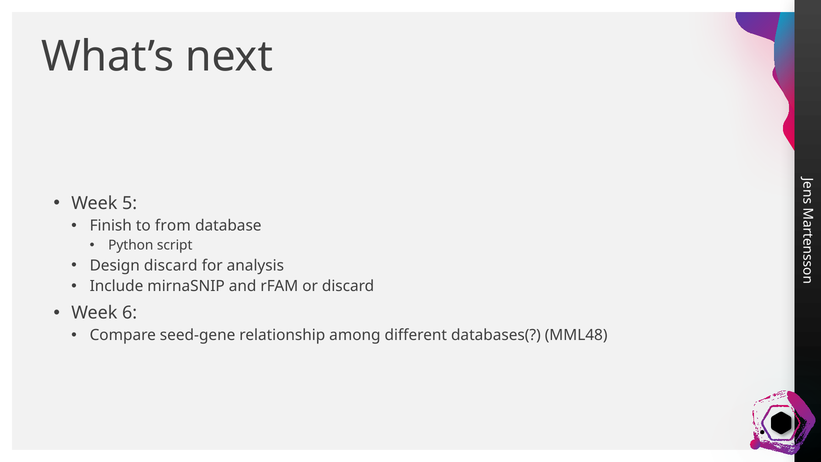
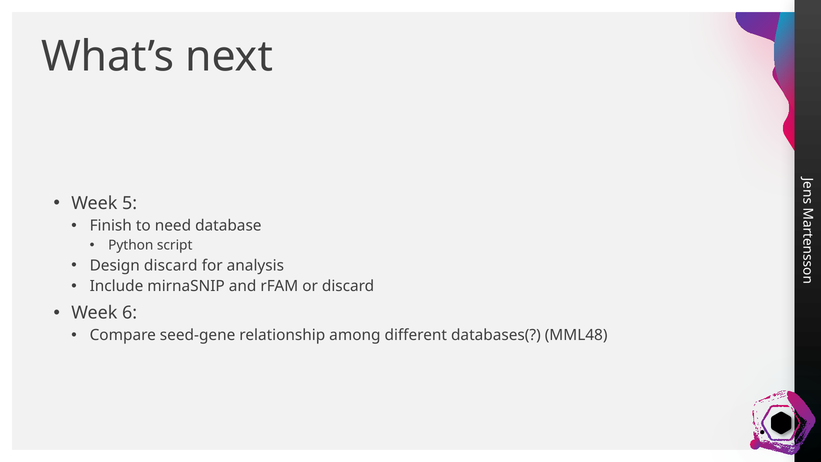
from: from -> need (173, 225)
